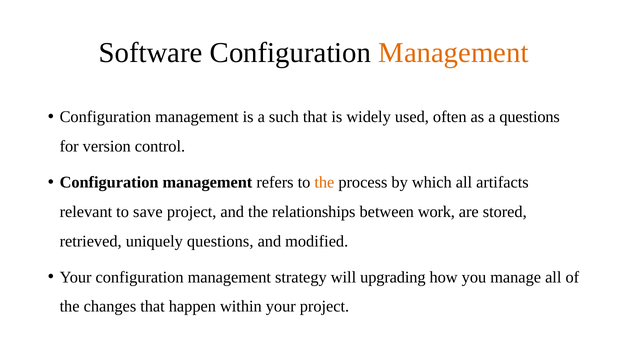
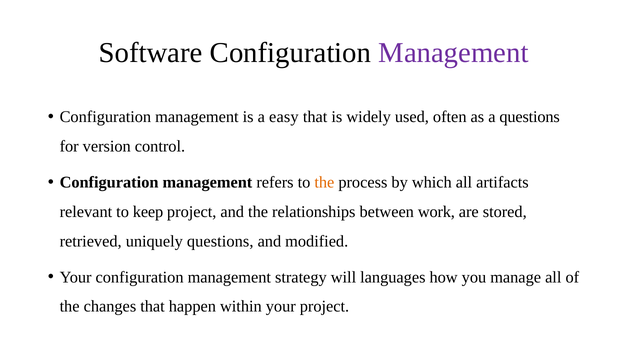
Management colour: orange -> purple (454, 53)
such: such -> easy (284, 117)
save: save -> keep (148, 212)
upgrading: upgrading -> languages (393, 277)
